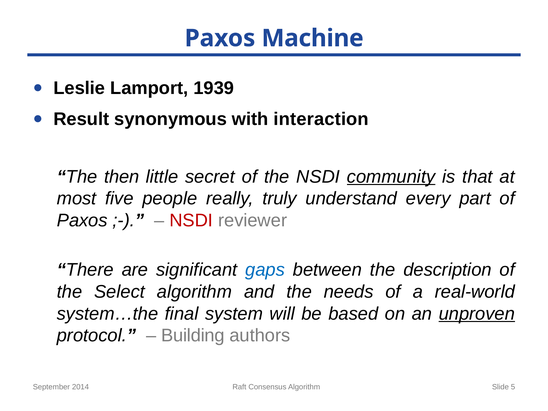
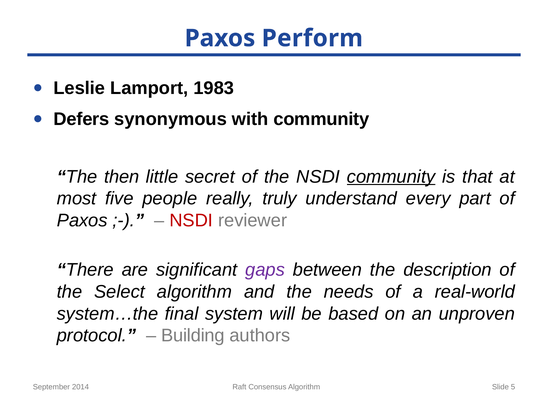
Machine: Machine -> Perform (312, 38)
1939: 1939 -> 1983 (214, 88)
Result: Result -> Defers (81, 119)
with interaction: interaction -> community (321, 119)
gaps colour: blue -> purple (265, 270)
unproven underline: present -> none (477, 314)
